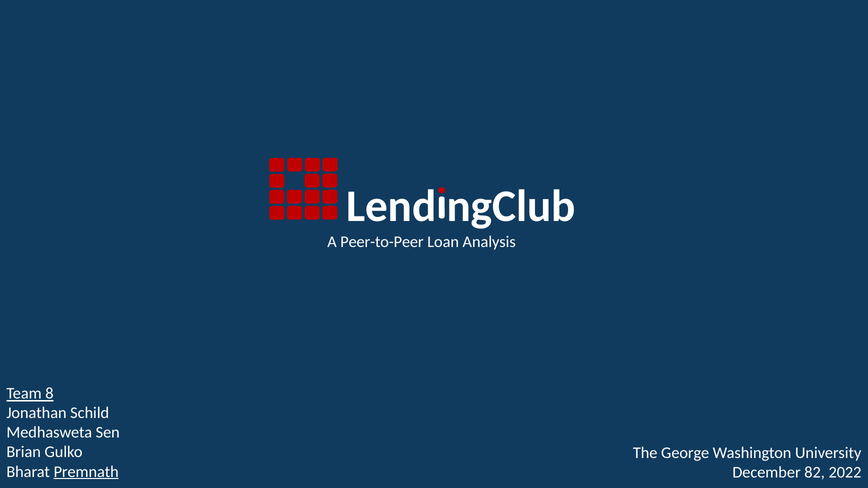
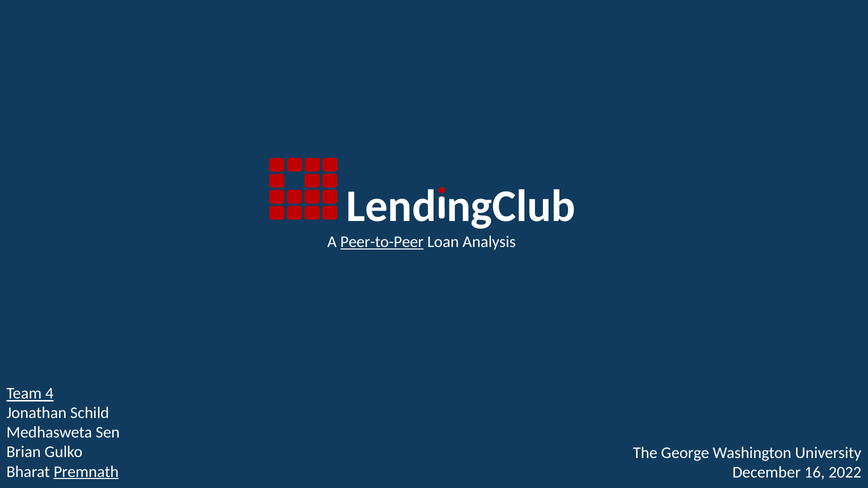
Peer-to-Peer underline: none -> present (382, 242)
8: 8 -> 4 (49, 394)
82: 82 -> 16 (815, 472)
